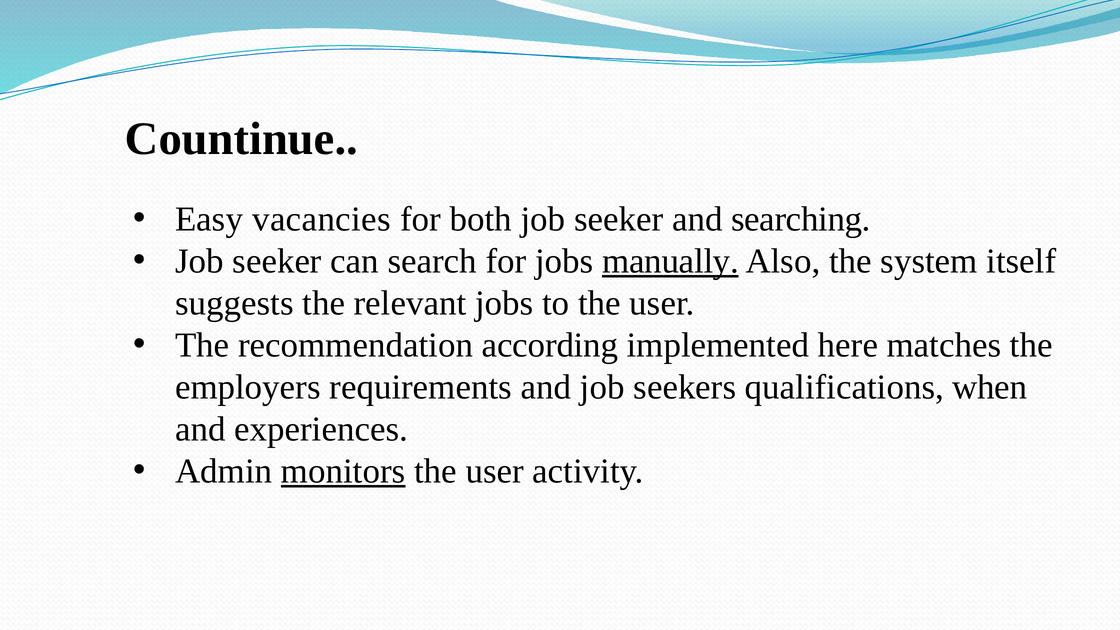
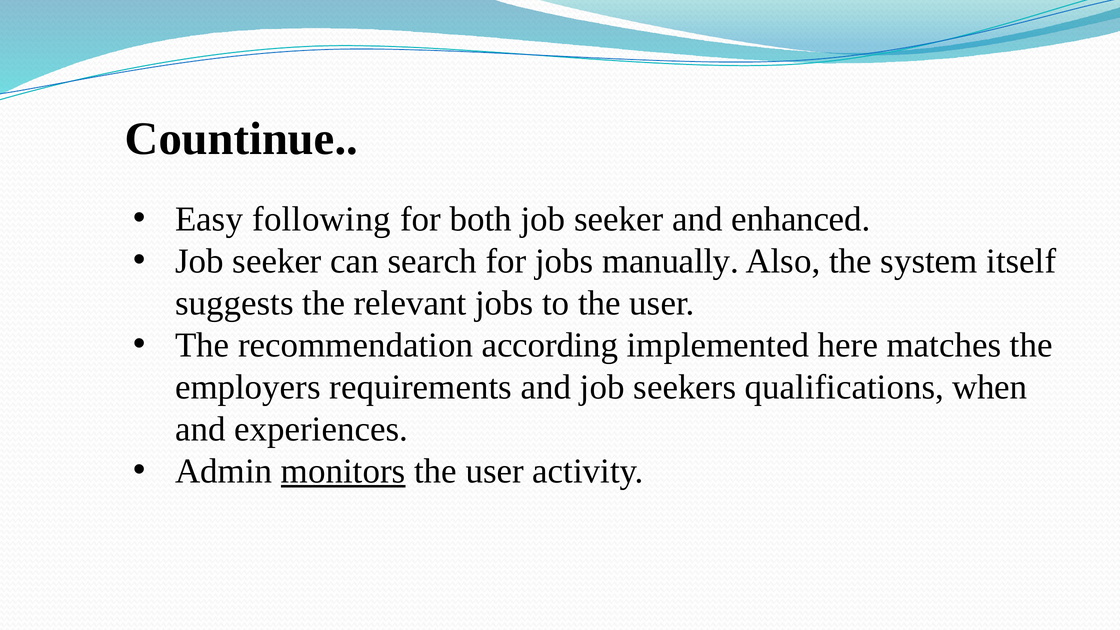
vacancies: vacancies -> following (321, 219)
searching: searching -> enhanced (801, 219)
manually underline: present -> none (671, 261)
